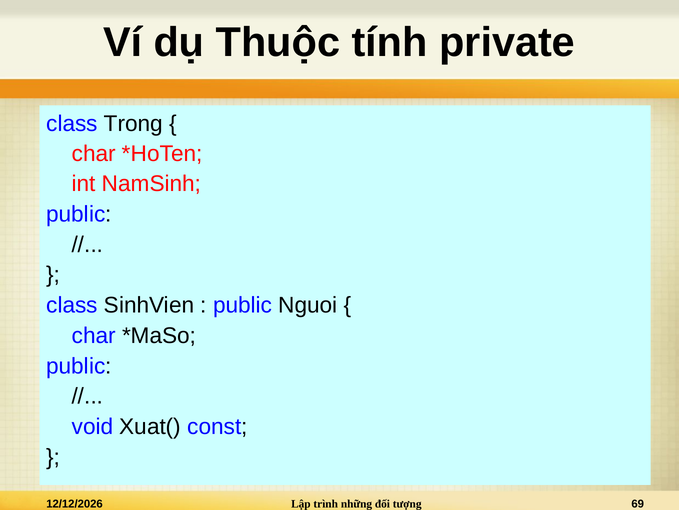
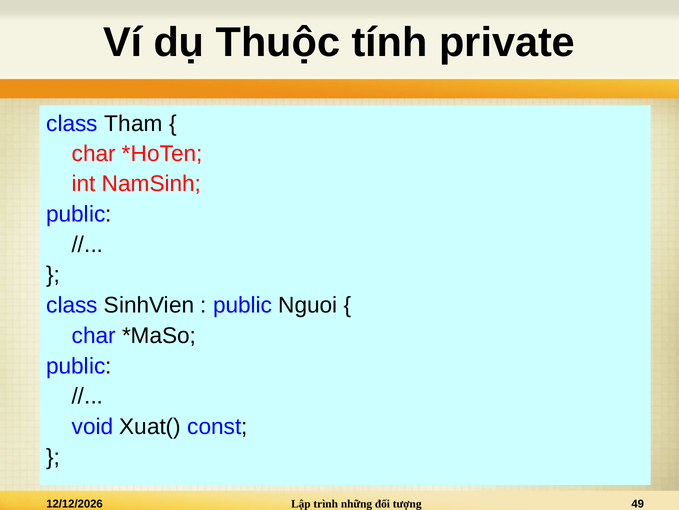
Trong: Trong -> Tham (133, 124)
69: 69 -> 49 (638, 503)
